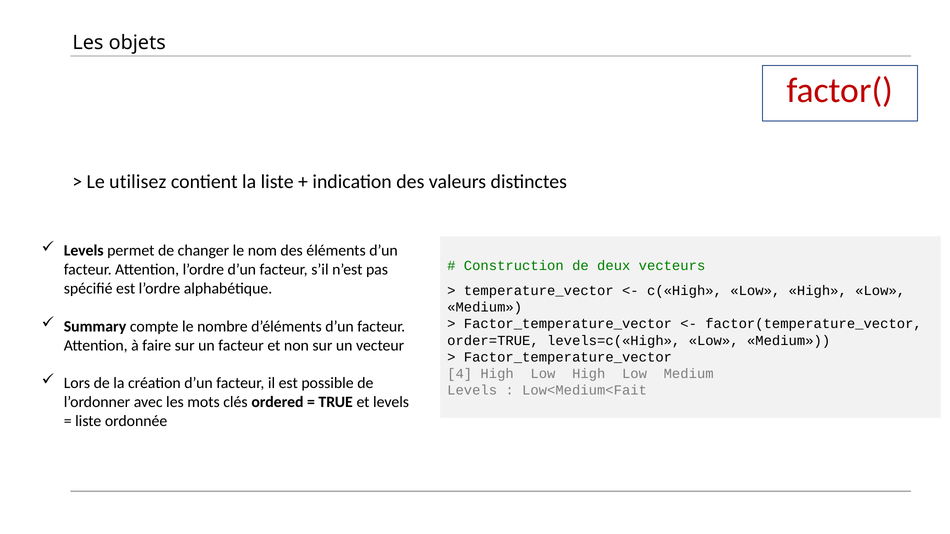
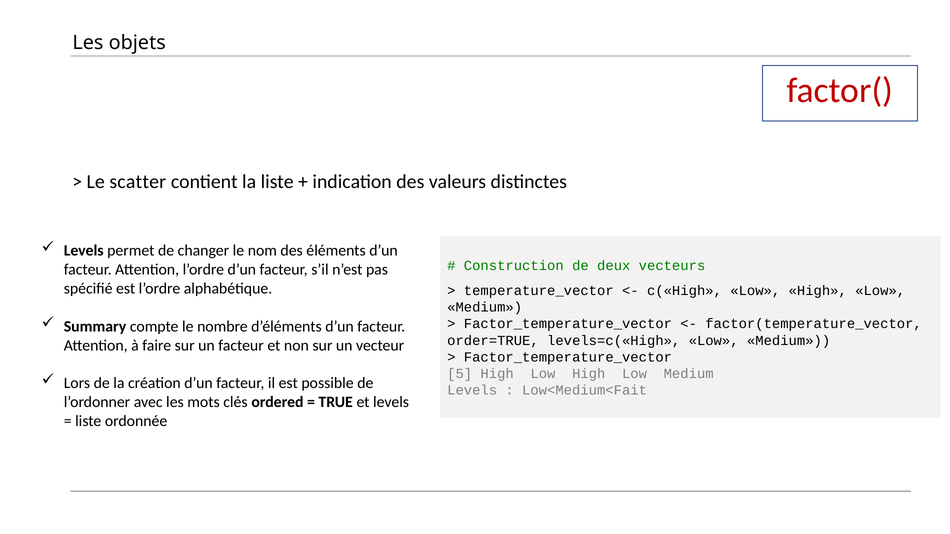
utilisez: utilisez -> scatter (138, 182)
4: 4 -> 5 (460, 374)
